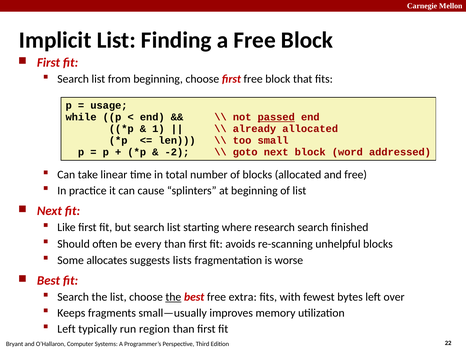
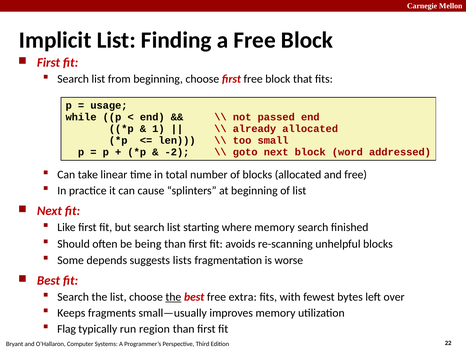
passed underline: present -> none (276, 117)
where research: research -> memory (275, 228)
every: every -> being (148, 244)
allocates: allocates -> depends (107, 261)
Left: Left -> Flag (67, 329)
